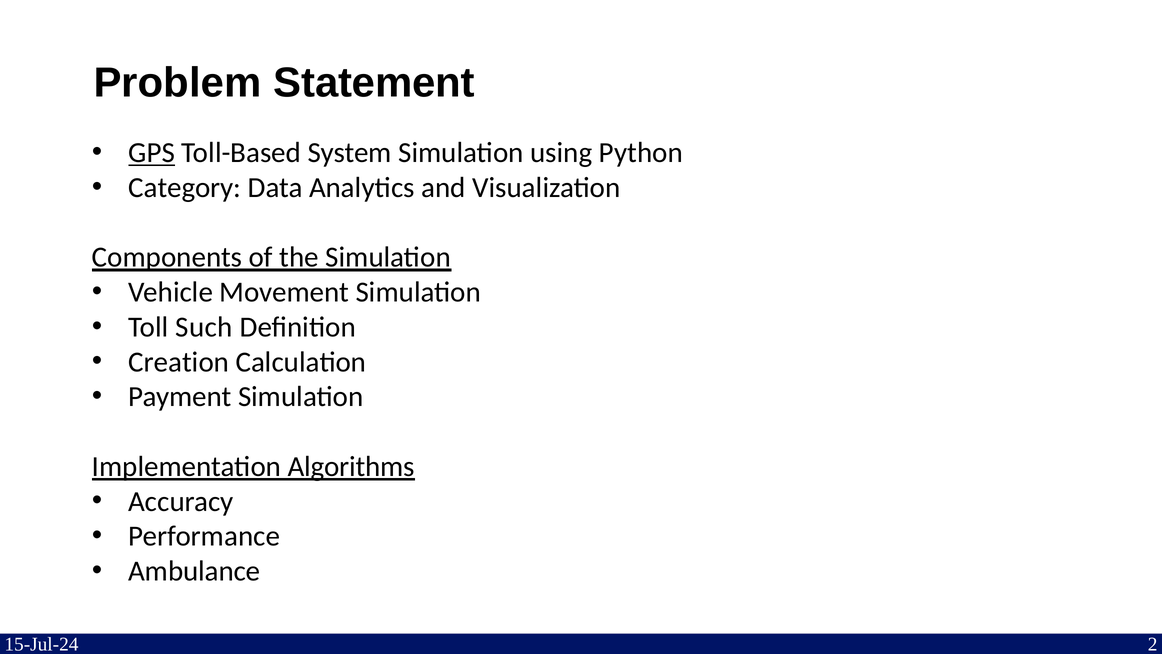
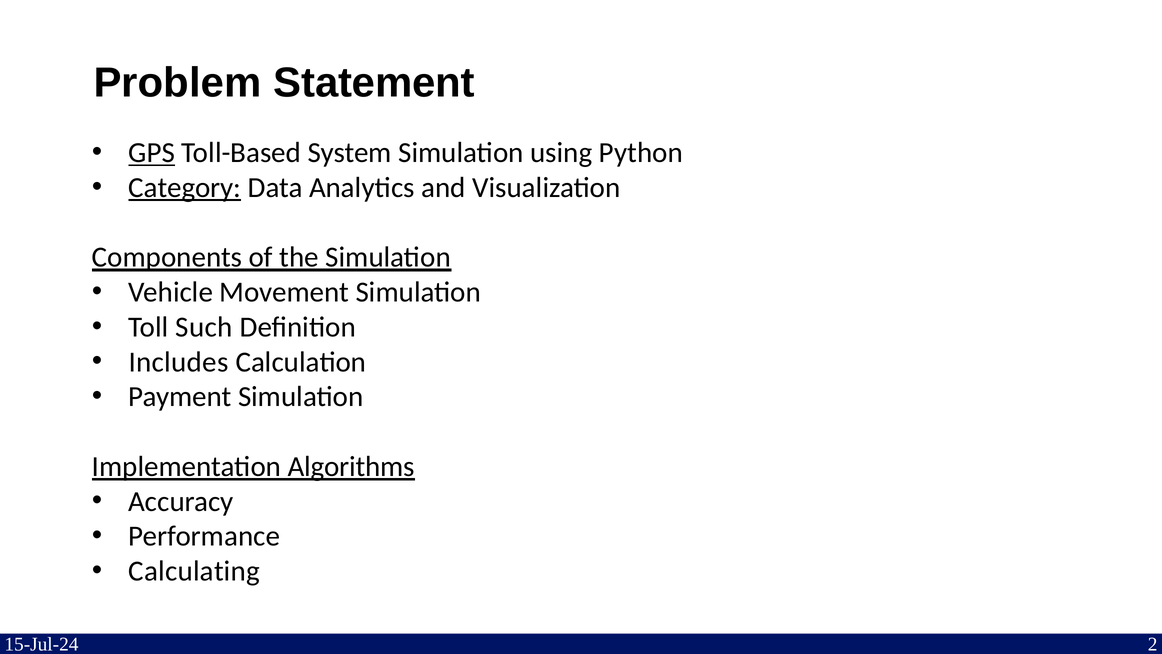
Category underline: none -> present (185, 187)
Creation: Creation -> Includes (179, 362)
Ambulance: Ambulance -> Calculating (194, 571)
